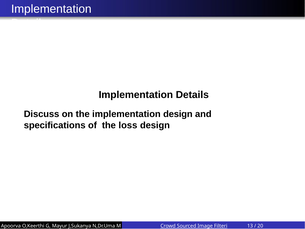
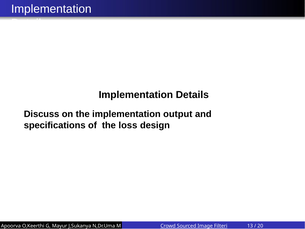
implementation design: design -> output (178, 114)
